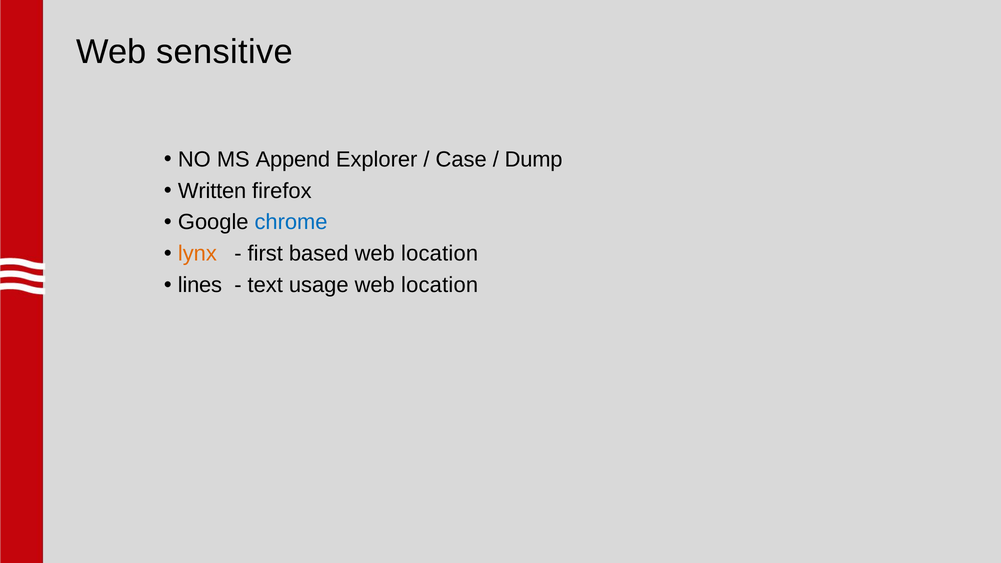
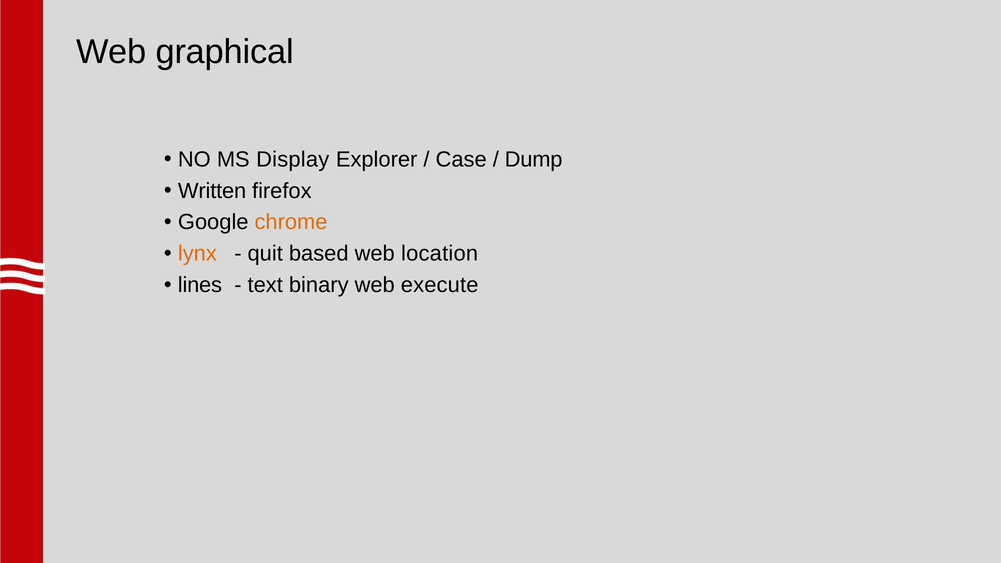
sensitive: sensitive -> graphical (225, 52)
Append: Append -> Display (293, 159)
chrome colour: blue -> orange (291, 222)
first: first -> quit (265, 254)
usage: usage -> binary (319, 285)
location: location -> execute (440, 285)
